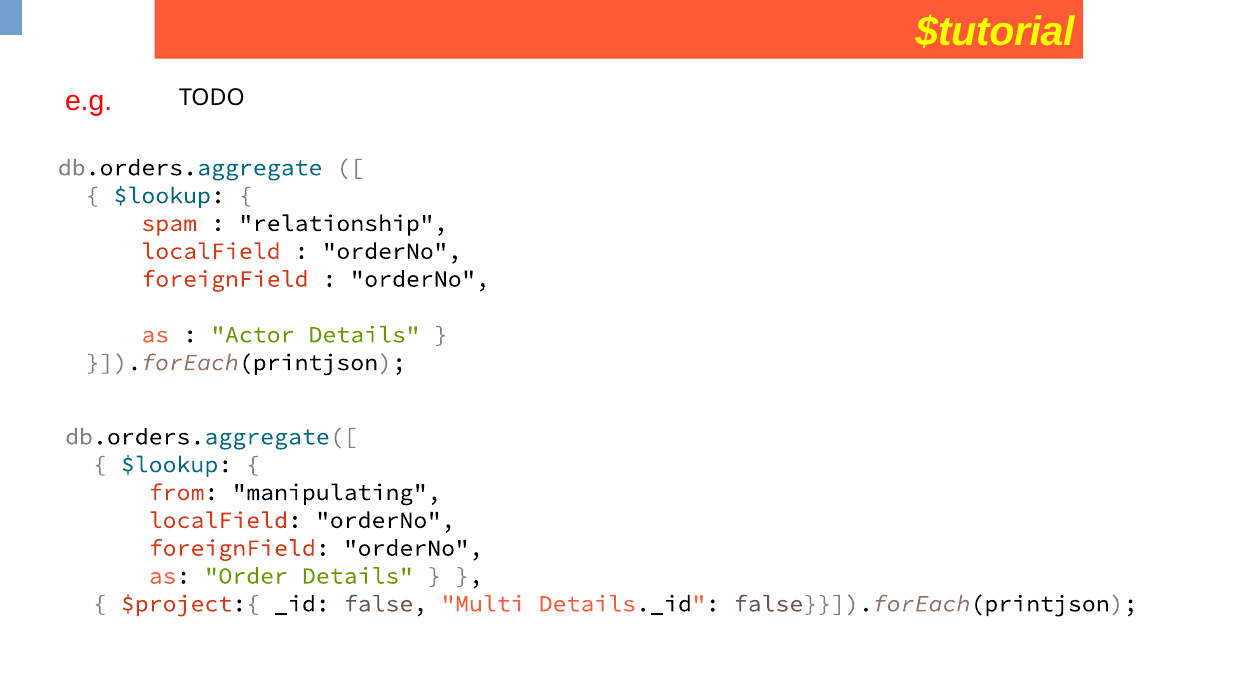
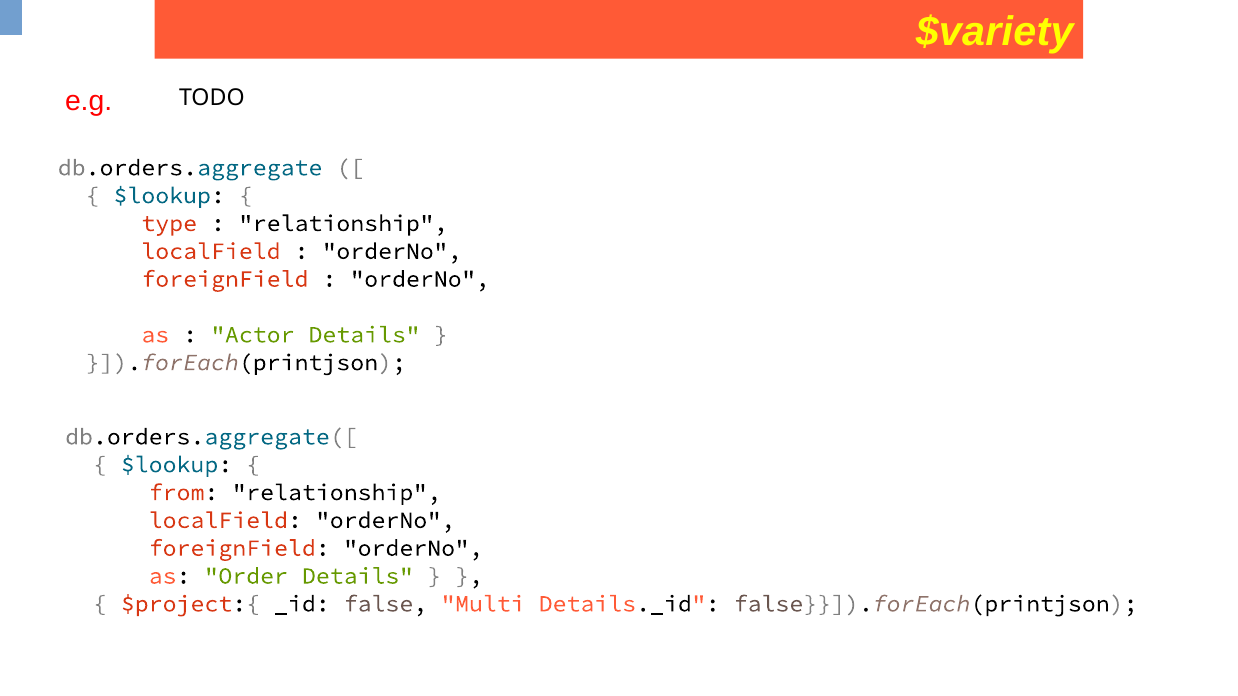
$tutorial: $tutorial -> $variety (995, 32)
spam: spam -> type (169, 223)
from manipulating: manipulating -> relationship (337, 493)
